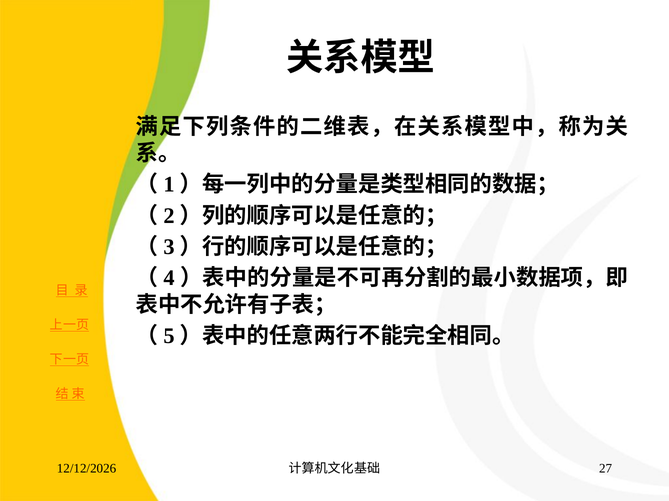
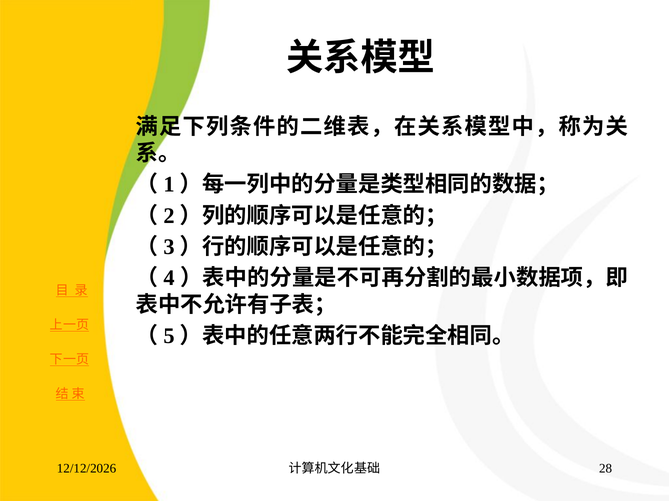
27: 27 -> 28 (606, 469)
